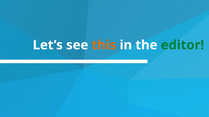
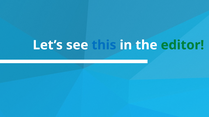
this colour: orange -> blue (104, 45)
